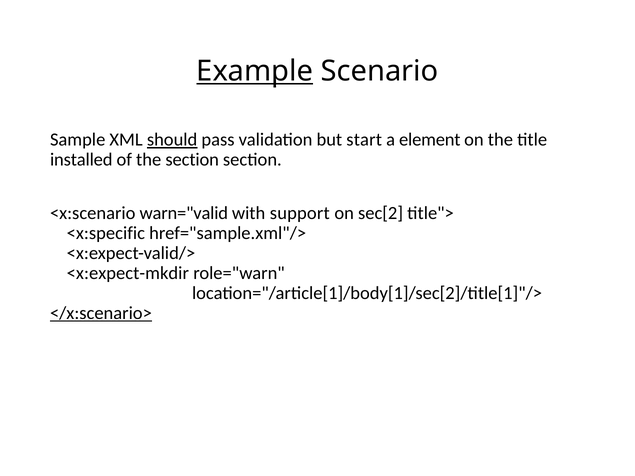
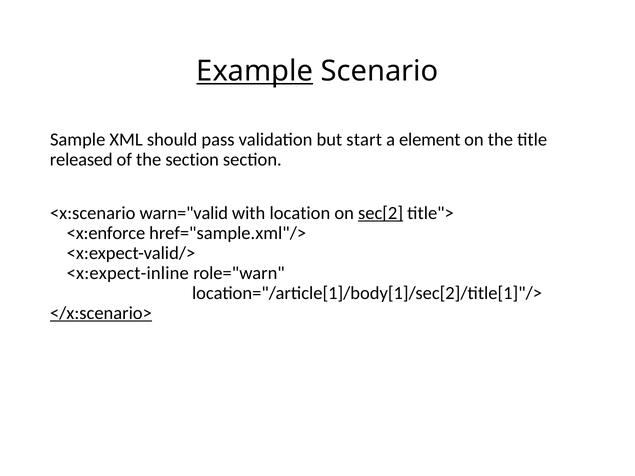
should underline: present -> none (172, 140)
installed: installed -> released (81, 160)
support: support -> location (300, 213)
sec[2 underline: none -> present (381, 213)
<x:specific: <x:specific -> <x:enforce (106, 233)
<x:expect-mkdir: <x:expect-mkdir -> <x:expect-inline (128, 273)
